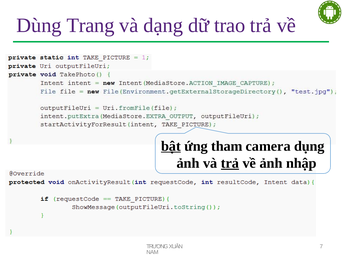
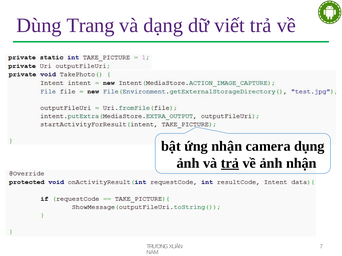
trao: trao -> viết (230, 25)
bật underline: present -> none (171, 146)
ứng tham: tham -> nhận (227, 146)
ảnh nhập: nhập -> nhận (301, 163)
